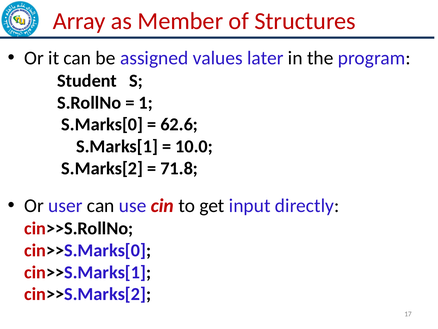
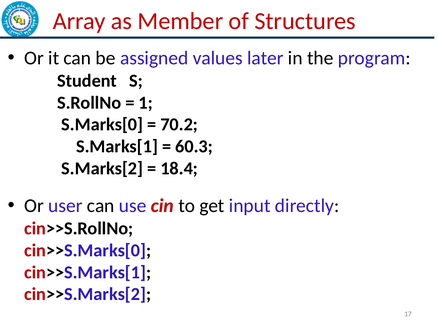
62.6: 62.6 -> 70.2 (179, 124)
10.0: 10.0 -> 60.3 (194, 146)
71.8: 71.8 -> 18.4 (179, 168)
